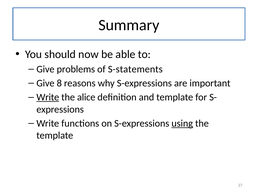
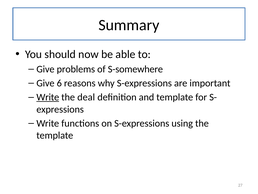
S-statements: S-statements -> S-somewhere (135, 69)
8: 8 -> 6 (59, 83)
alice: alice -> deal (86, 97)
using underline: present -> none (182, 123)
